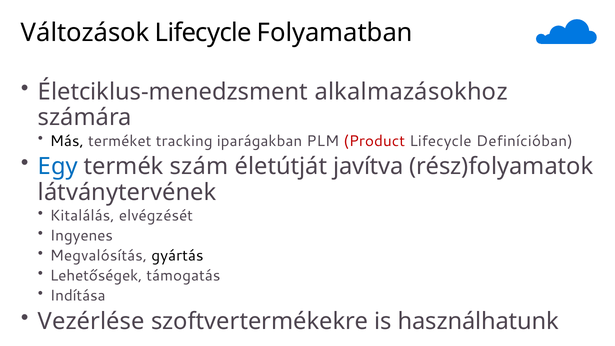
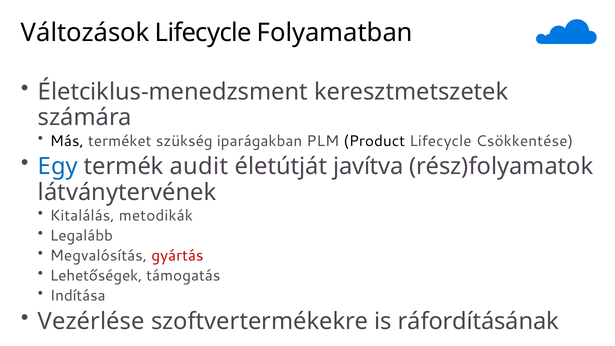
alkalmazásokhoz: alkalmazásokhoz -> keresztmetszetek (411, 92)
tracking: tracking -> szükség (184, 141)
Product colour: red -> black (374, 141)
Definícióban: Definícióban -> Csökkentése (525, 141)
szám: szám -> audit (199, 167)
elvégzését: elvégzését -> metodikák (156, 216)
Ingyenes: Ingyenes -> Legalább (81, 236)
gyártás colour: black -> red (177, 256)
használhatunk: használhatunk -> ráfordításának (478, 321)
